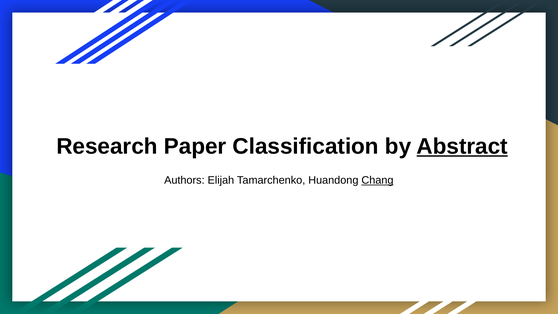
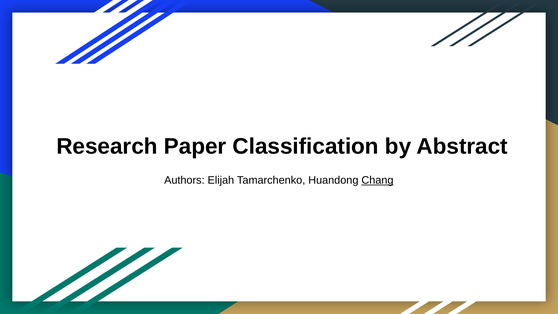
Abstract underline: present -> none (462, 146)
